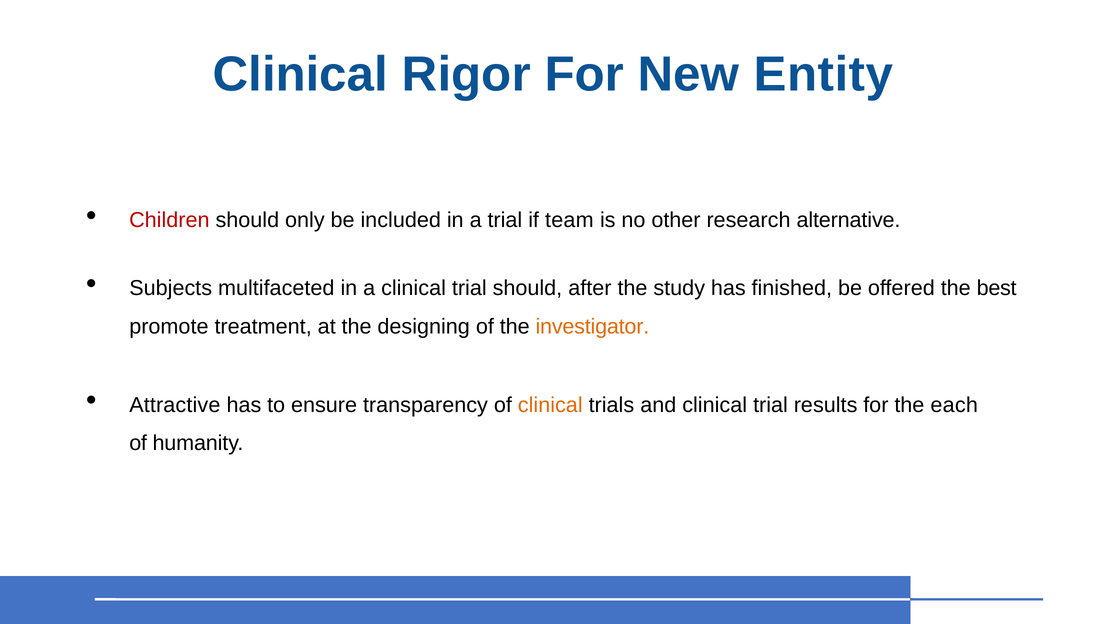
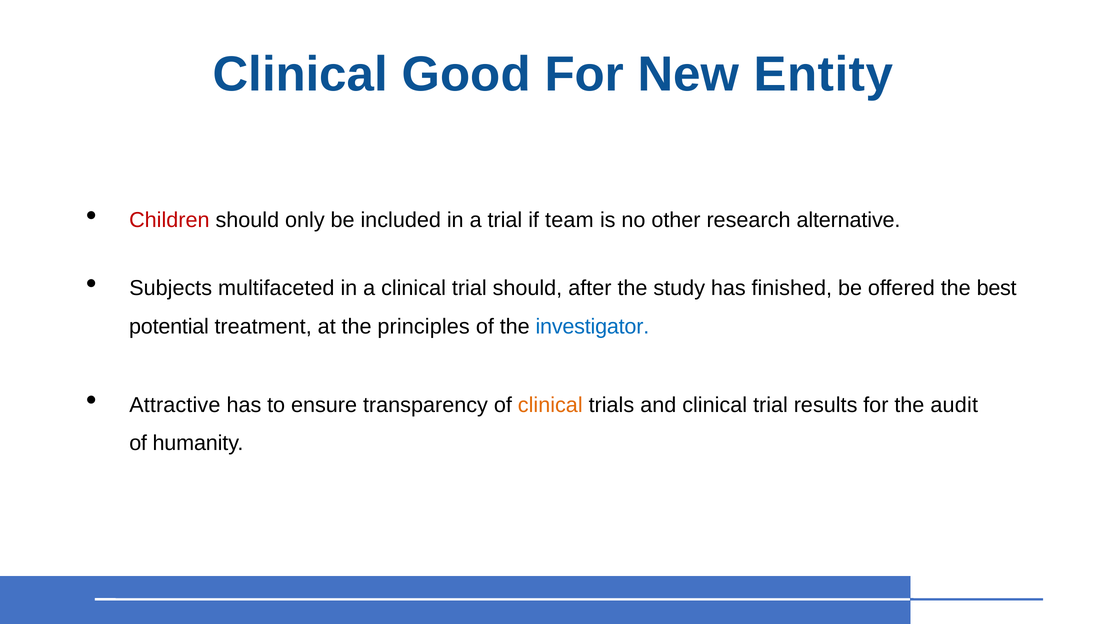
Rigor: Rigor -> Good (466, 74)
promote: promote -> potential (169, 327)
designing: designing -> principles (424, 327)
investigator colour: orange -> blue (592, 327)
each: each -> audit (954, 405)
